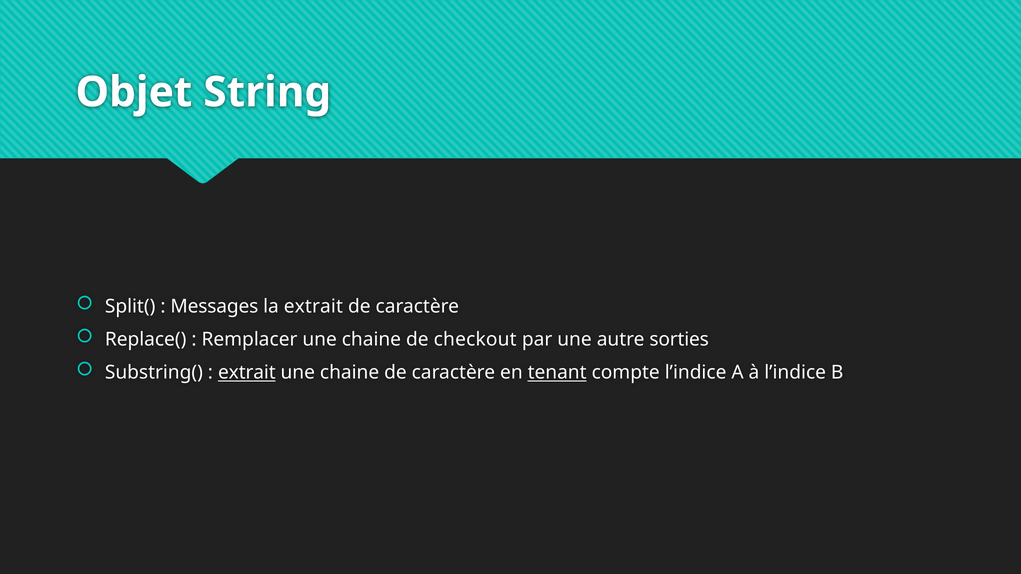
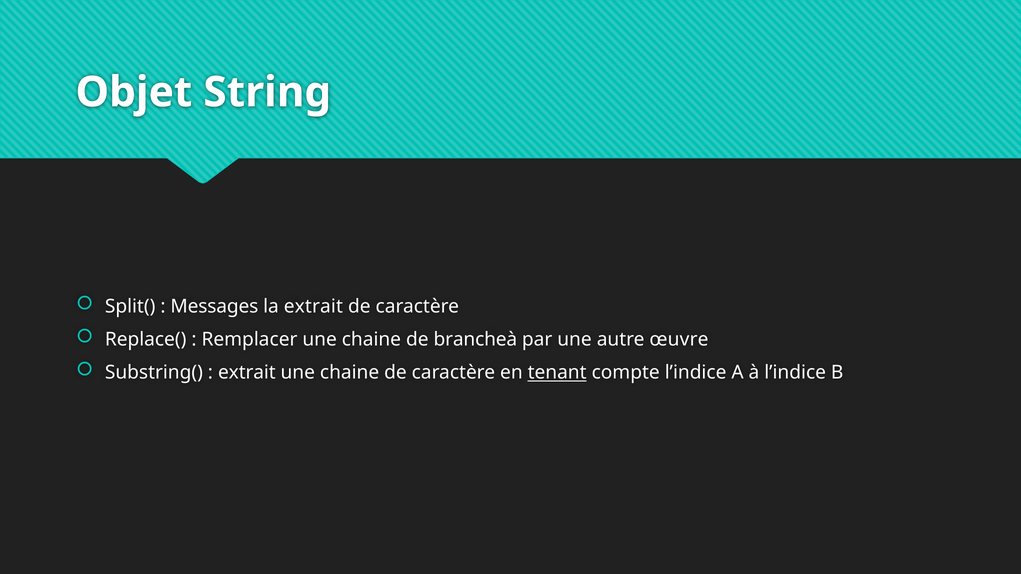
checkout: checkout -> brancheà (475, 340)
sorties: sorties -> œuvre (679, 340)
extrait underline: present -> none (247, 373)
